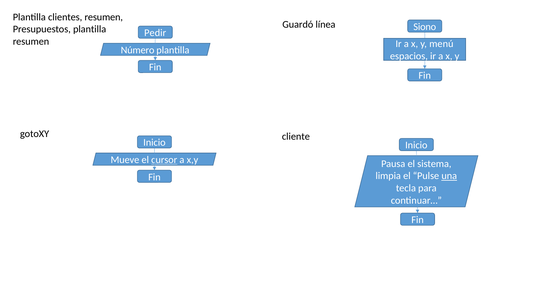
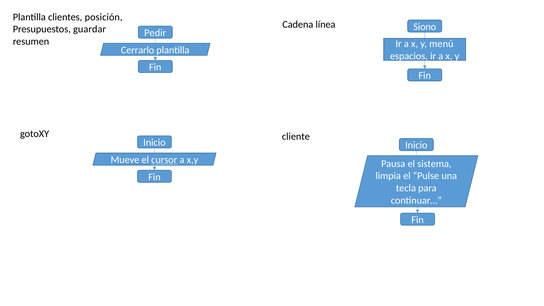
clientes resumen: resumen -> posición (104, 17)
Guardó: Guardó -> Cadena (298, 25)
Presupuestos plantilla: plantilla -> guardar (90, 29)
Número: Número -> Cerrarlo (138, 50)
una underline: present -> none (449, 176)
